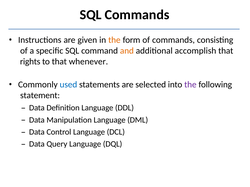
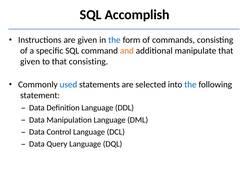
SQL Commands: Commands -> Accomplish (137, 15)
the colour: orange -> blue (114, 40)
accomplish: accomplish -> manipulate (196, 51)
rights: rights -> given (30, 62)
that whenever: whenever -> consisting (88, 62)
the colour: purple -> blue (190, 85)
